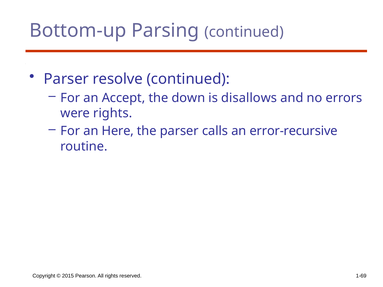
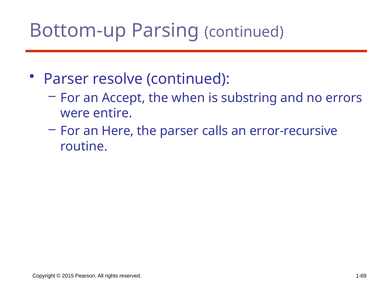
down: down -> when (188, 98)
disallows: disallows -> substring (249, 98)
were rights: rights -> entire (113, 113)
